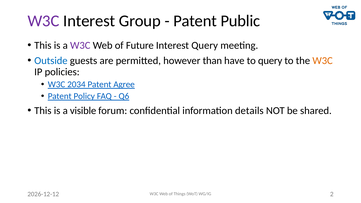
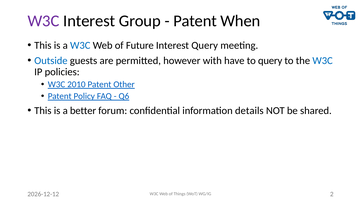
Public: Public -> When (240, 21)
W3C colour: purple -> blue (80, 45)
than: than -> with (212, 61)
W3C colour: orange -> blue (323, 61)
2034: 2034 -> 2010 (76, 85)
Agree: Agree -> Other (124, 85)
visible: visible -> better (83, 111)
